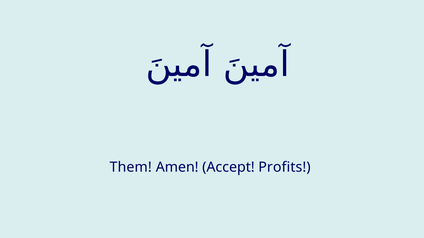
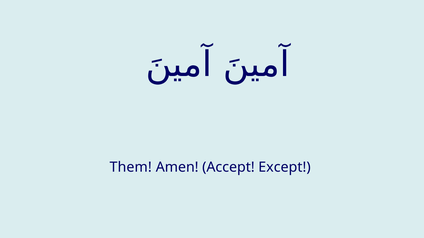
Profits: Profits -> Except (285, 167)
